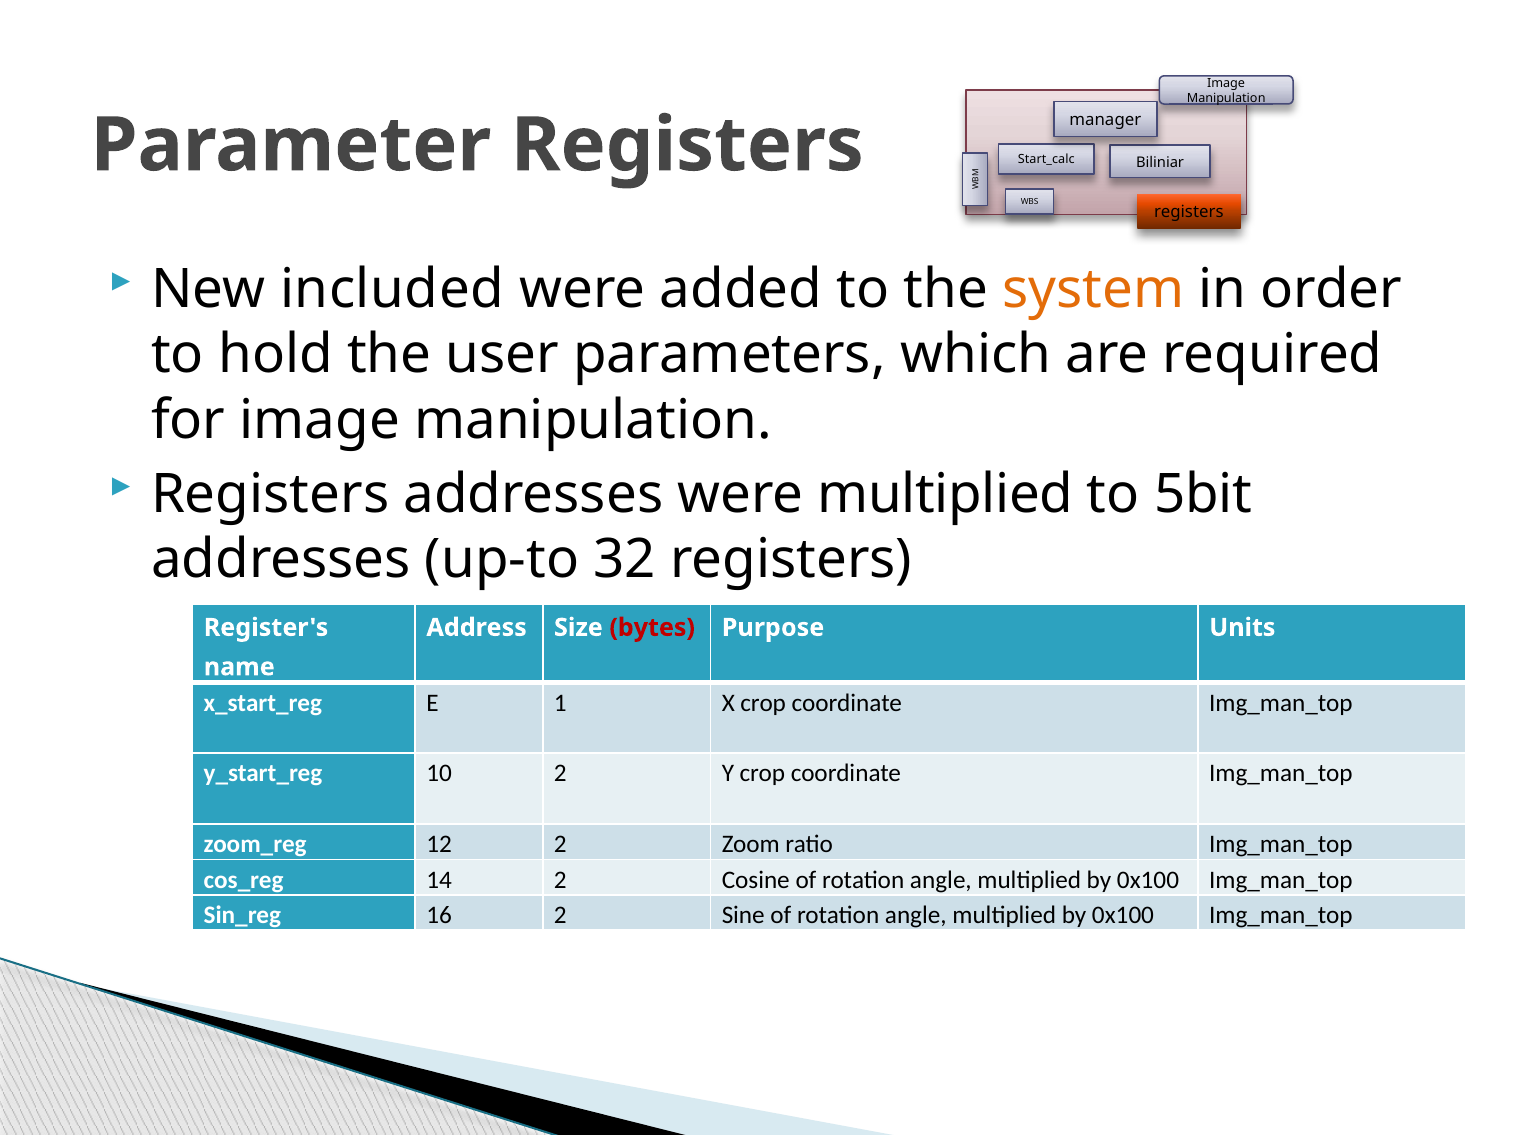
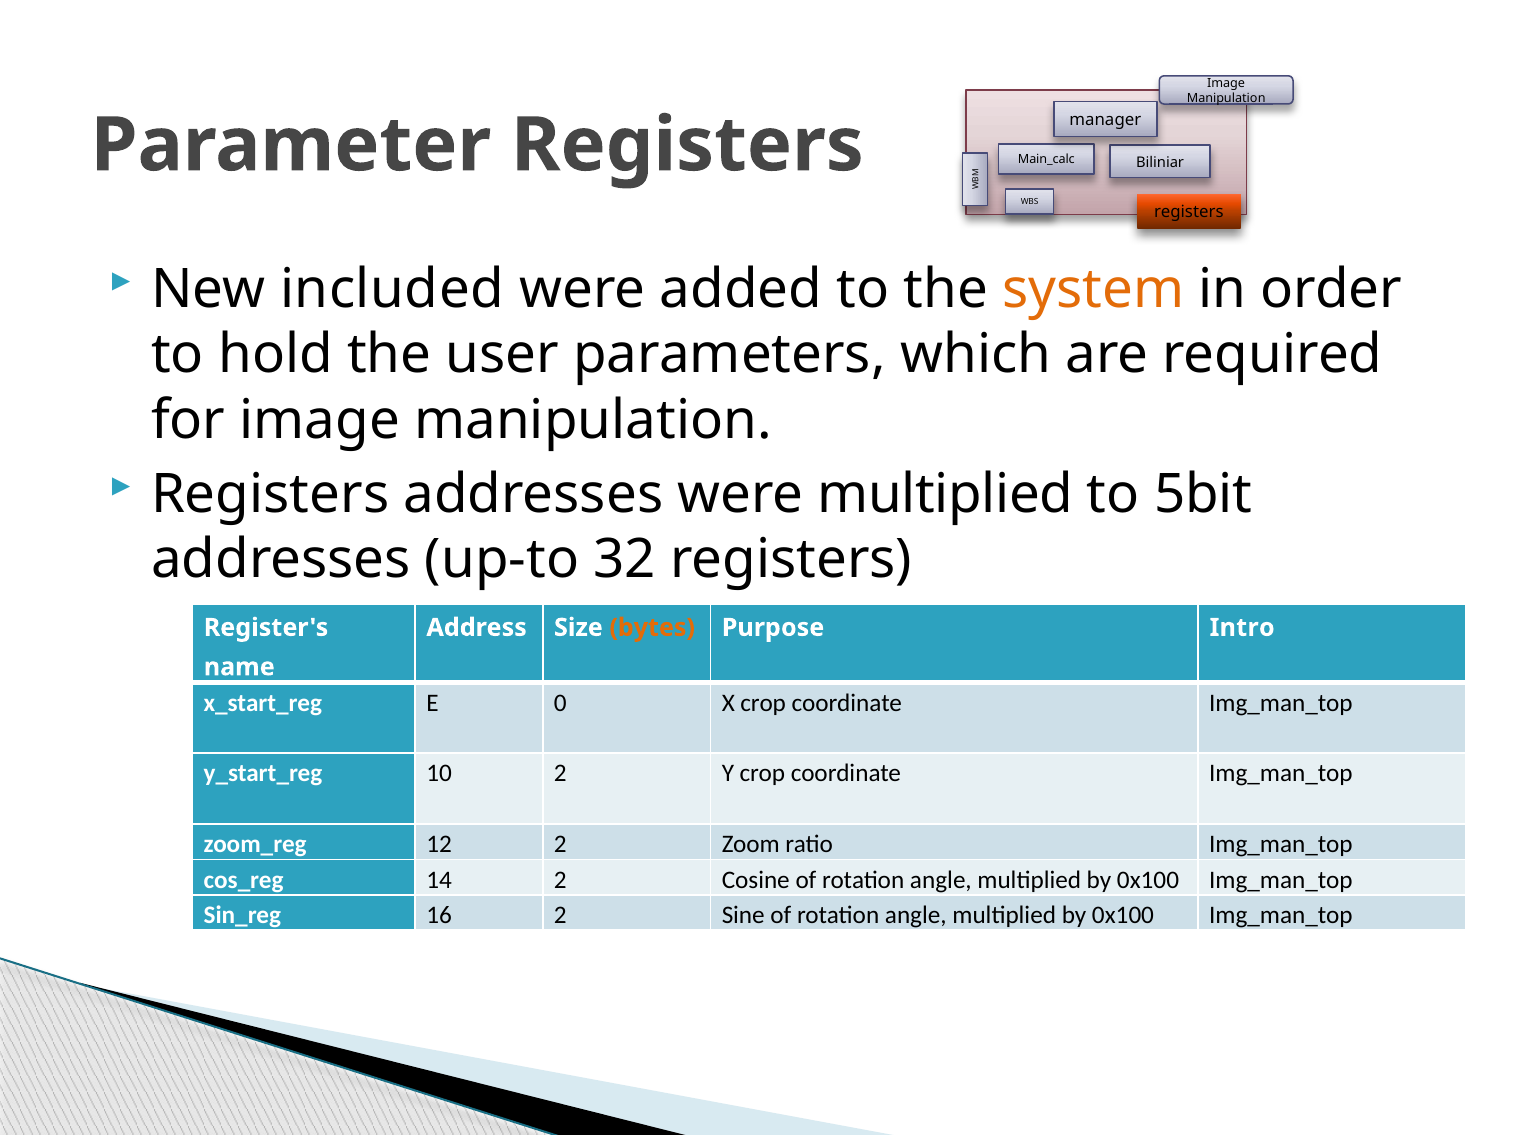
Start_calc: Start_calc -> Main_calc (1046, 160)
bytes colour: red -> orange (652, 628)
Units: Units -> Intro (1242, 628)
1: 1 -> 0 (560, 703)
